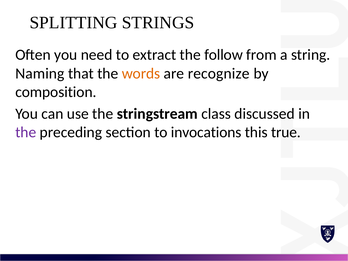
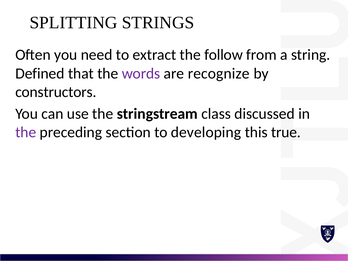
Naming: Naming -> Defined (40, 73)
words colour: orange -> purple (141, 73)
composition: composition -> constructors (56, 92)
invocations: invocations -> developing (206, 132)
